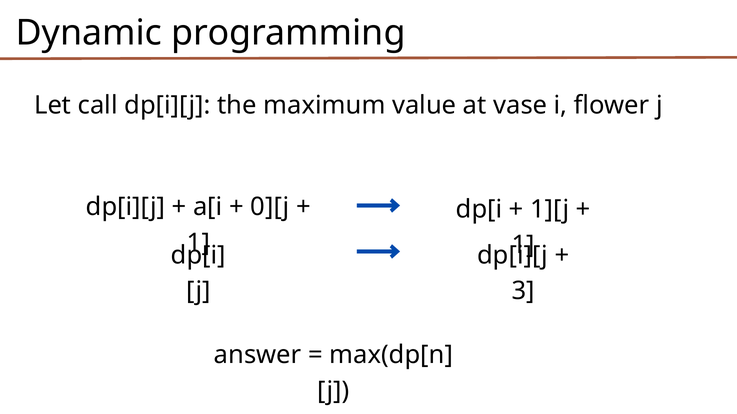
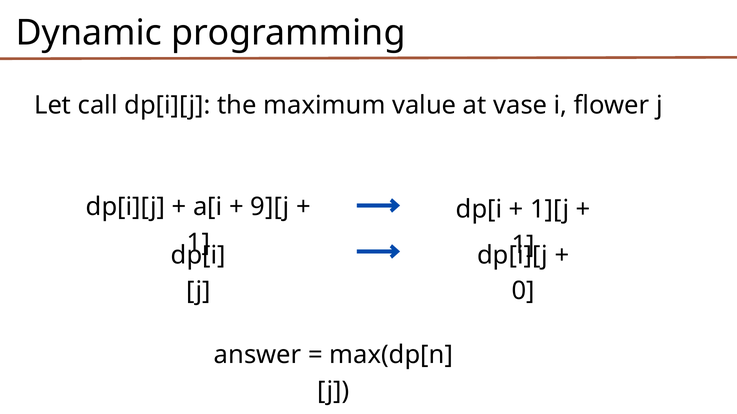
0][j: 0][j -> 9][j (270, 207)
3: 3 -> 0 (523, 291)
